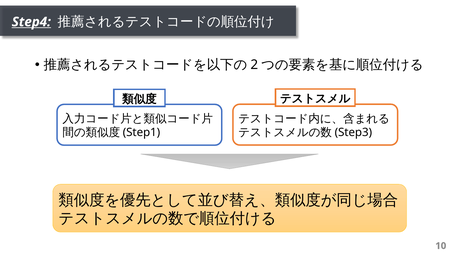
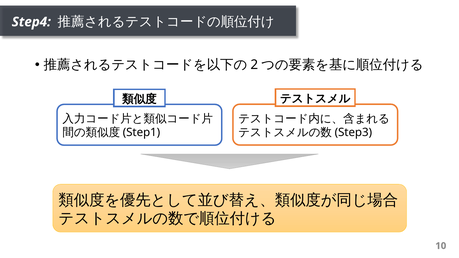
Step4 underline: present -> none (31, 22)
